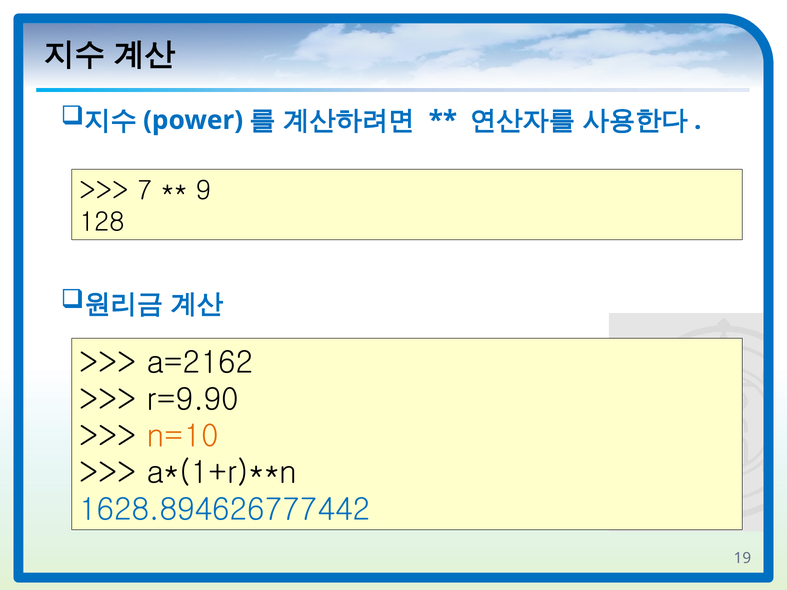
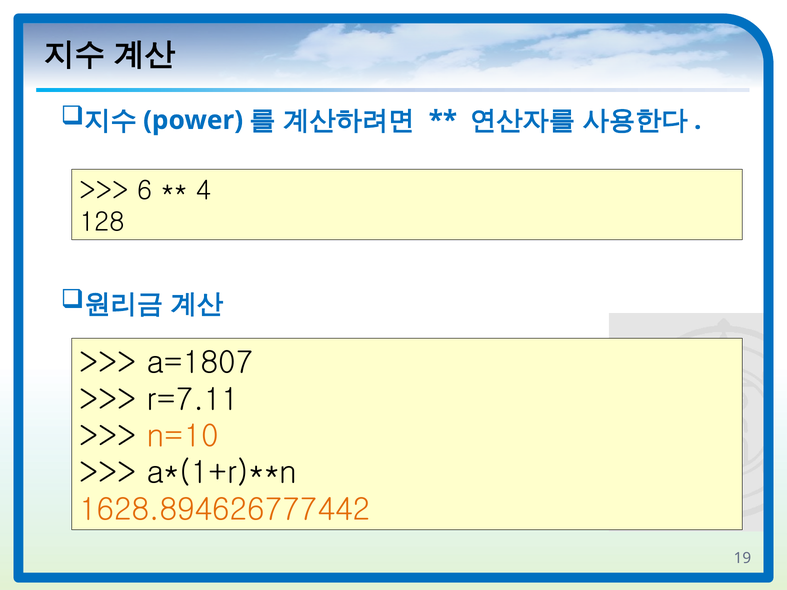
7: 7 -> 6 (145, 191)
9: 9 -> 4 (203, 191)
a=2162: a=2162 -> a=1807 (200, 363)
r=9.90: r=9.90 -> r=7.11 (193, 400)
1628.894626777442 colour: blue -> orange (225, 510)
